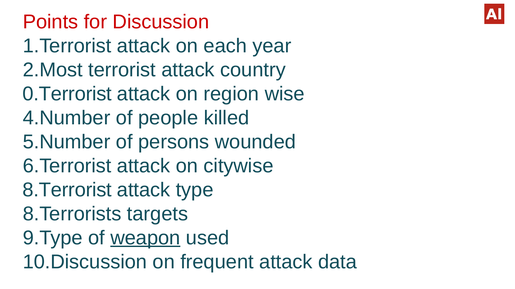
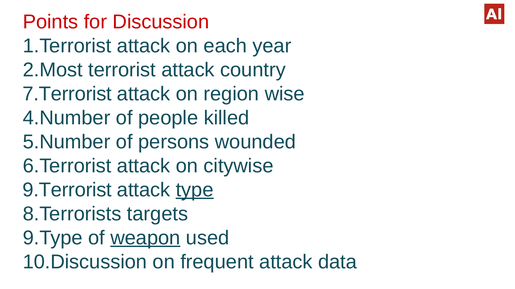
0.Terrorist: 0.Terrorist -> 7.Terrorist (67, 94)
8.Terrorist: 8.Terrorist -> 9.Terrorist (67, 190)
type underline: none -> present (195, 190)
